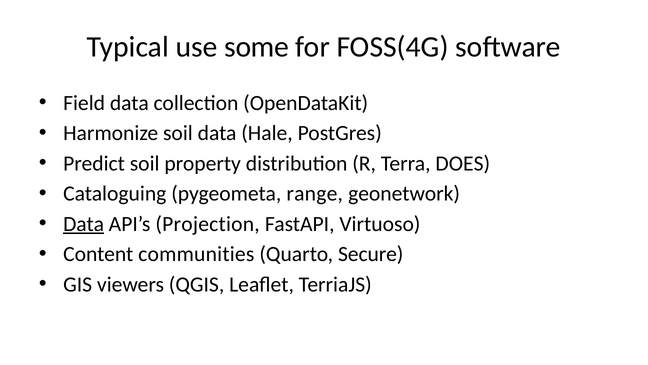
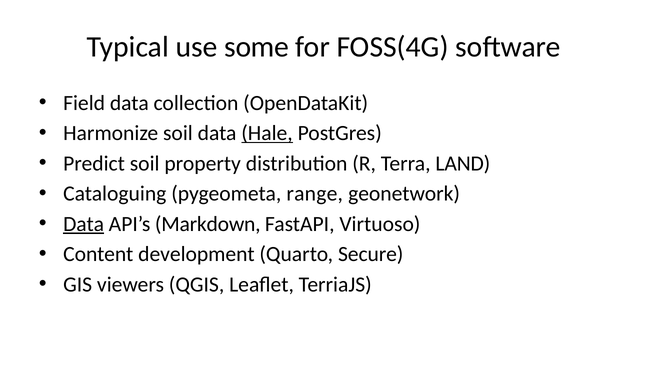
Hale underline: none -> present (267, 133)
DOES: DOES -> LAND (463, 163)
Projection: Projection -> Markdown (208, 224)
communities: communities -> development (196, 254)
